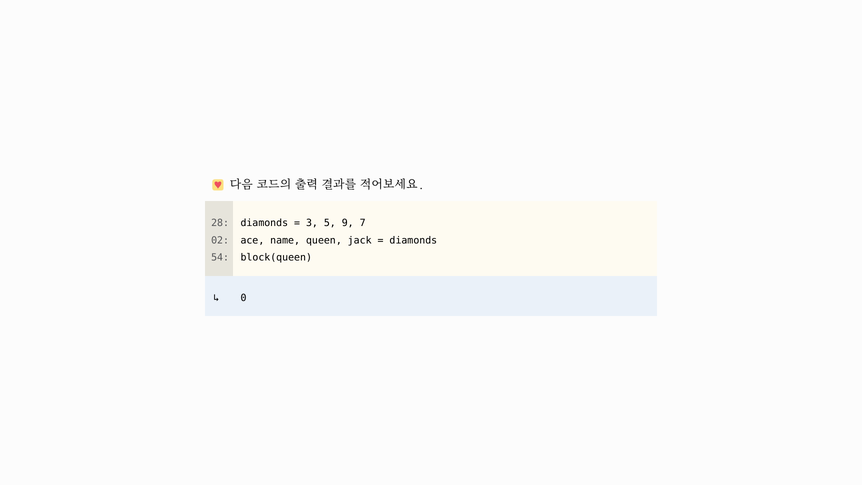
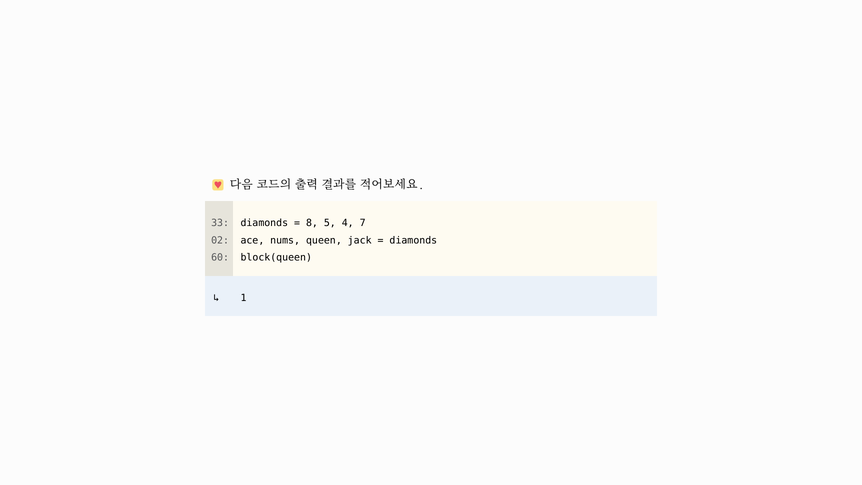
28: 28 -> 33 (220, 223)
3: 3 -> 8 (312, 223)
9: 9 -> 4 (348, 223)
name: name -> nums (285, 240)
54: 54 -> 60 (220, 257)
0: 0 -> 1 (243, 298)
